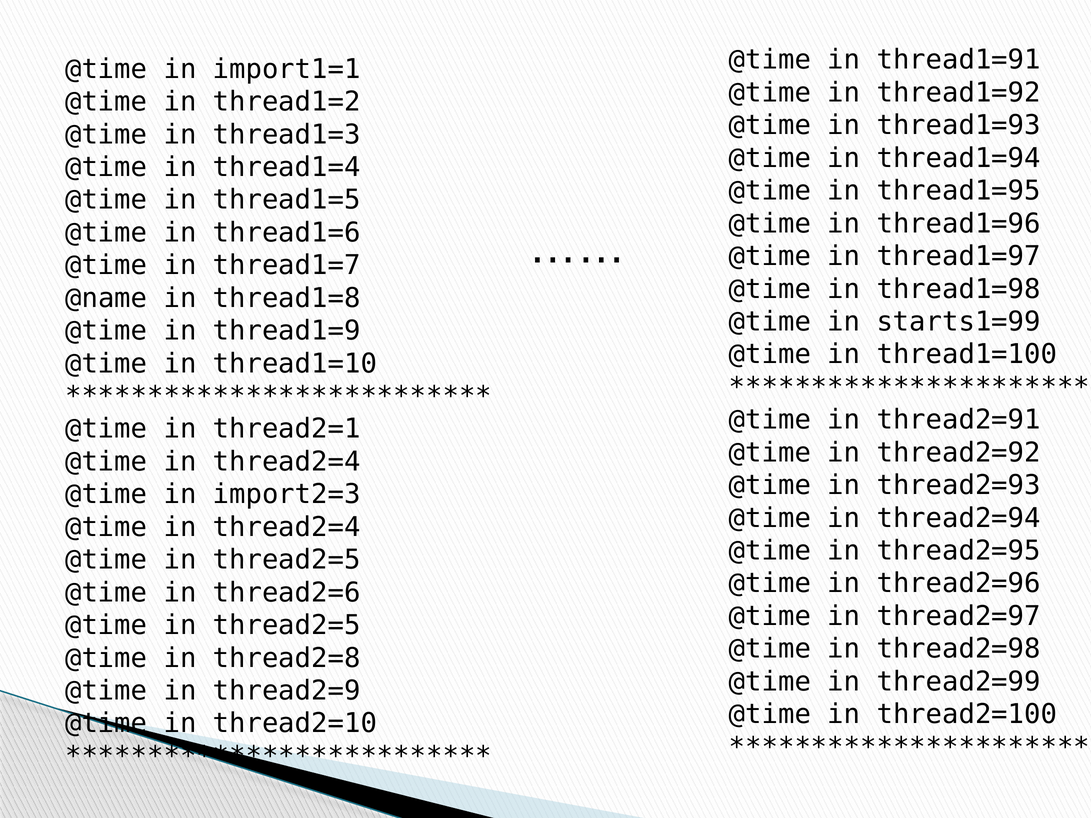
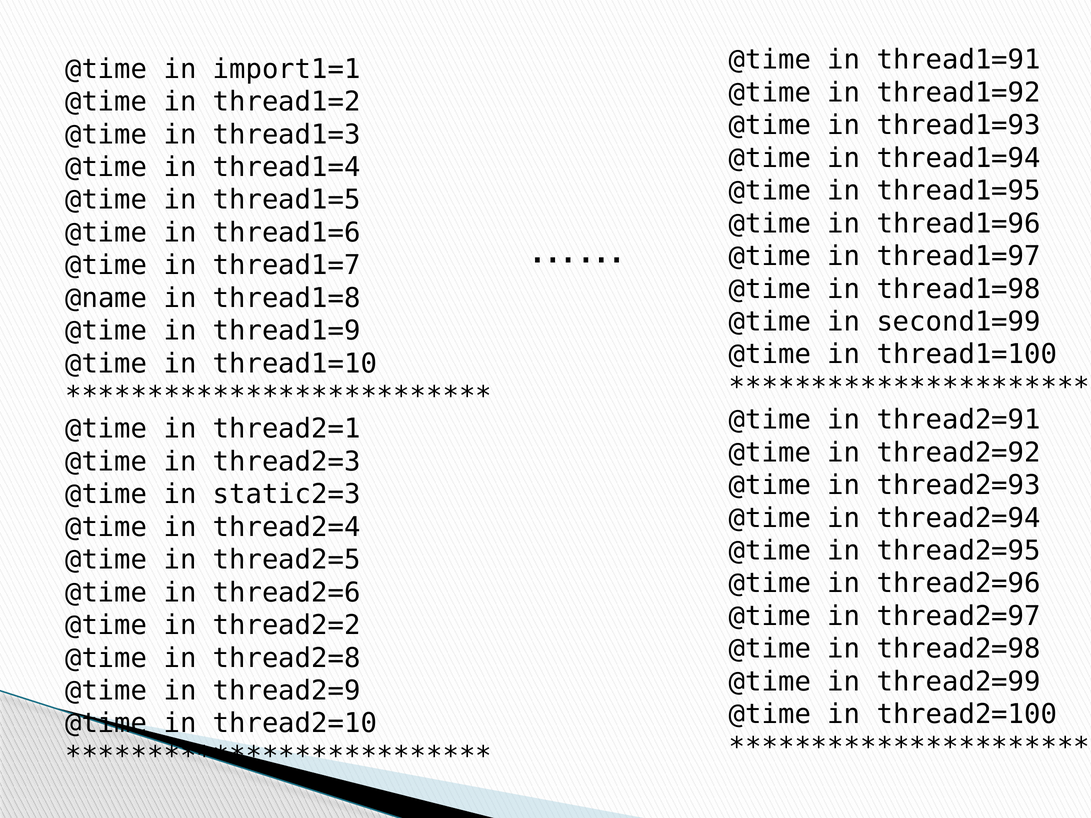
starts1=99: starts1=99 -> second1=99 (959, 322)
thread2=4: thread2=4 -> thread2=3 (287, 462)
import2=3: import2=3 -> static2=3 (287, 495)
thread2=5: thread2=5 -> thread2=2 (287, 625)
